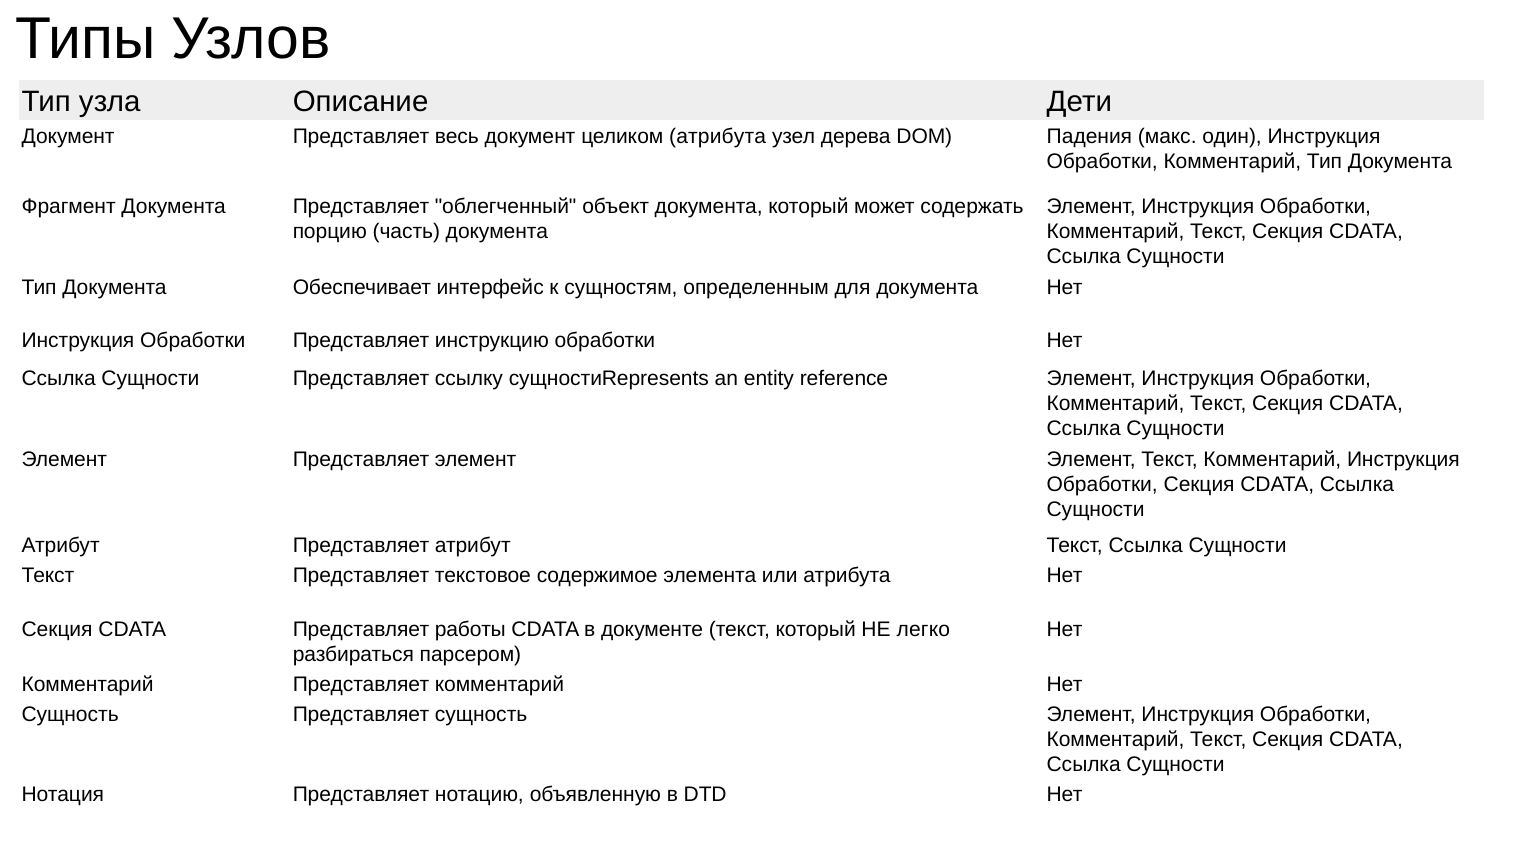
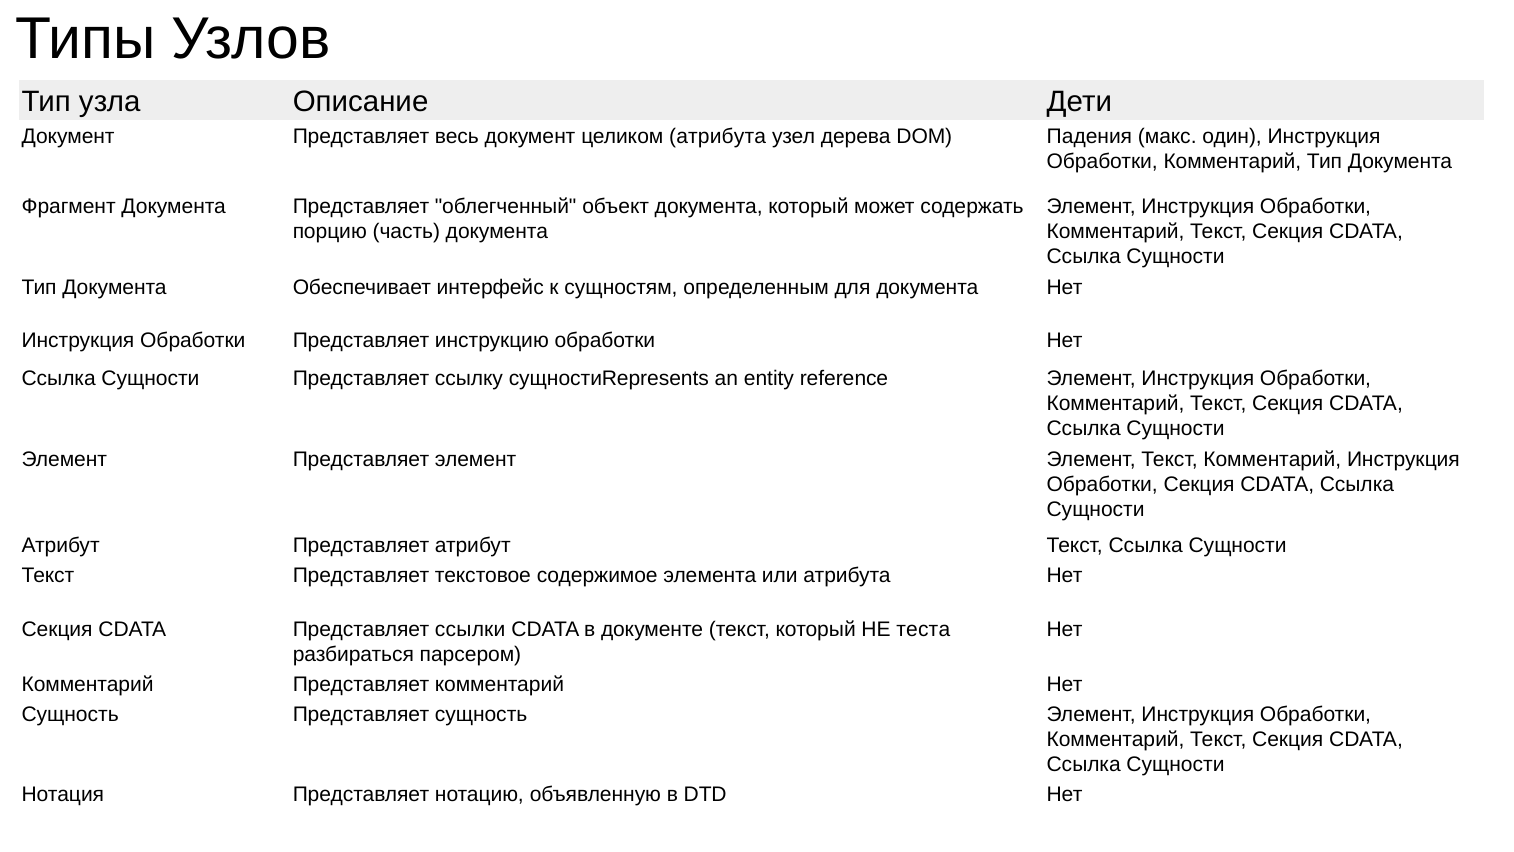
работы: работы -> ссылки (470, 629)
легко: легко -> теста (923, 629)
